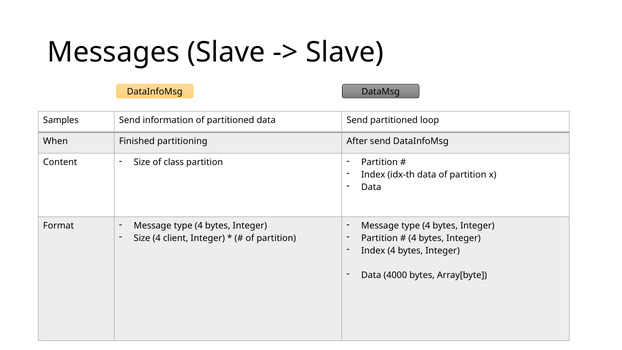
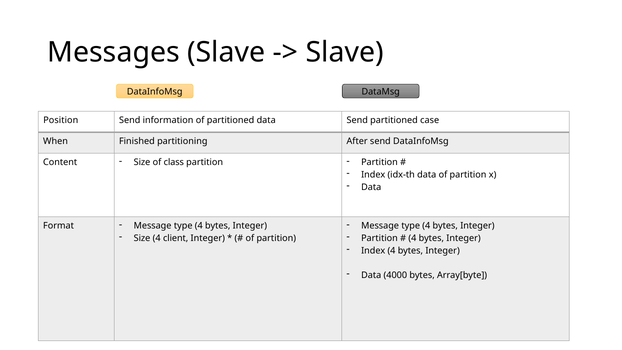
Samples: Samples -> Position (61, 120)
loop: loop -> case (430, 120)
